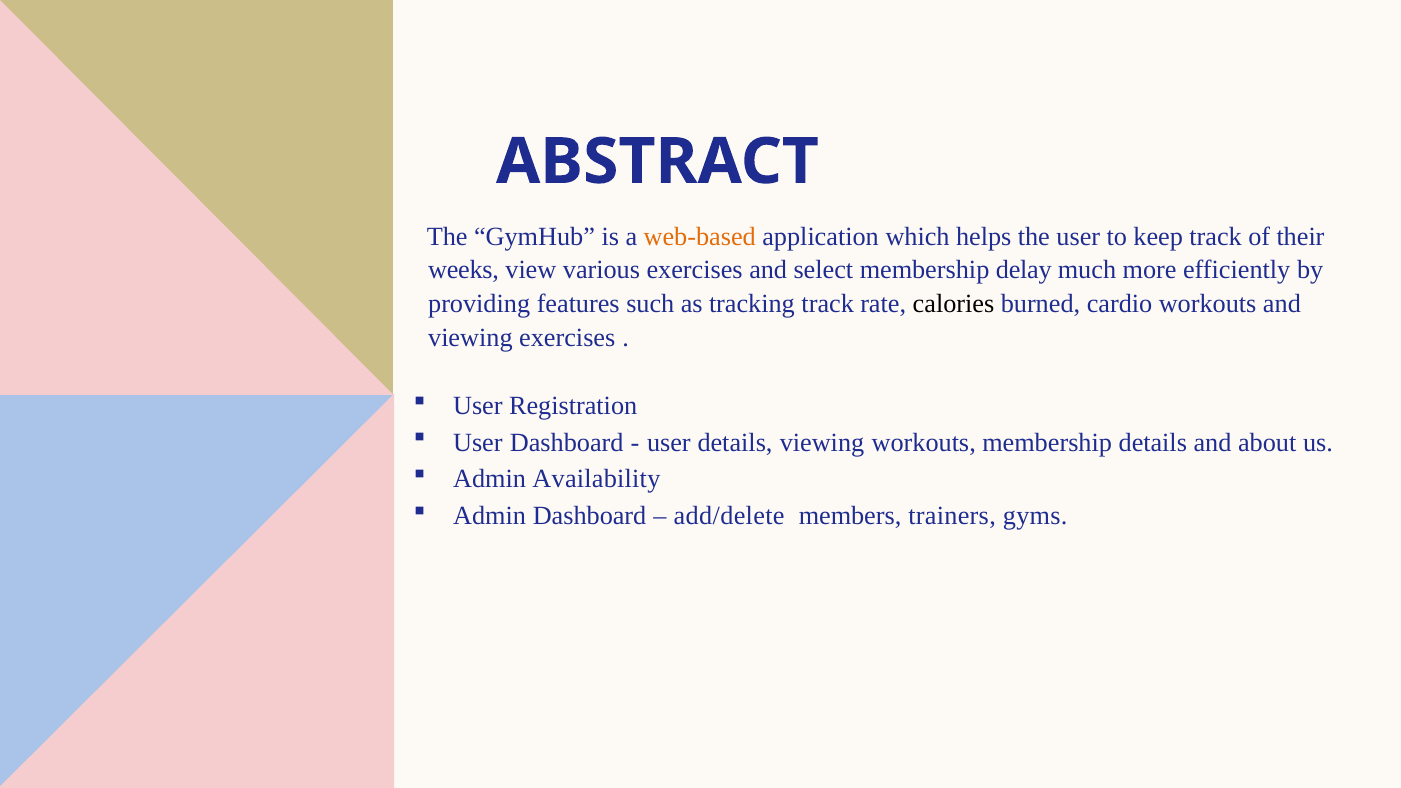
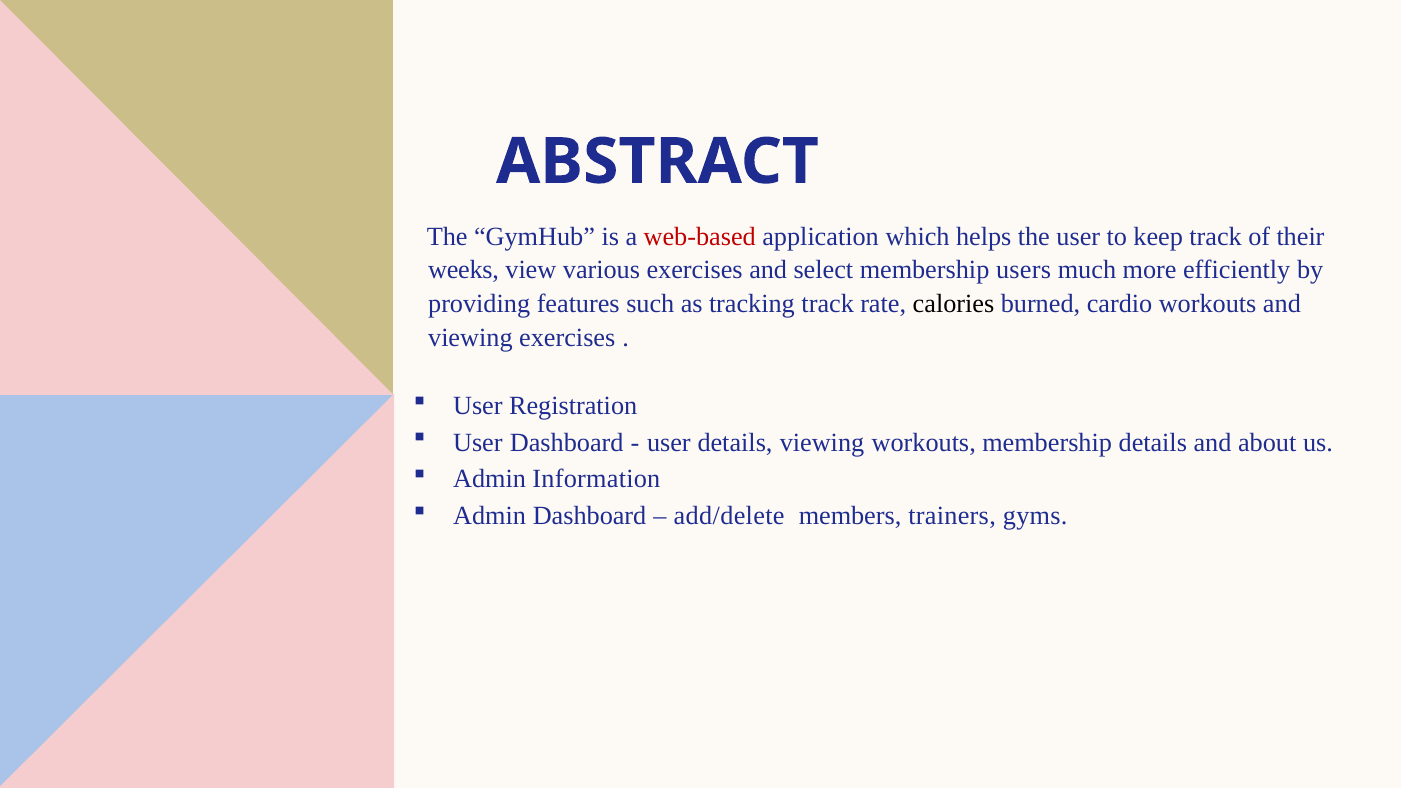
web-based colour: orange -> red (700, 236)
delay: delay -> users (1024, 270)
Availability: Availability -> Information (596, 479)
